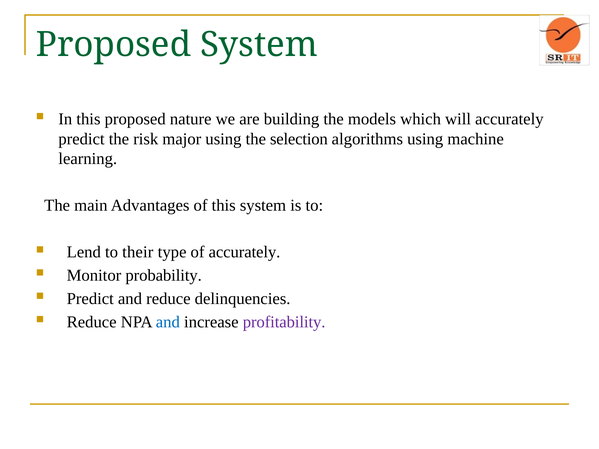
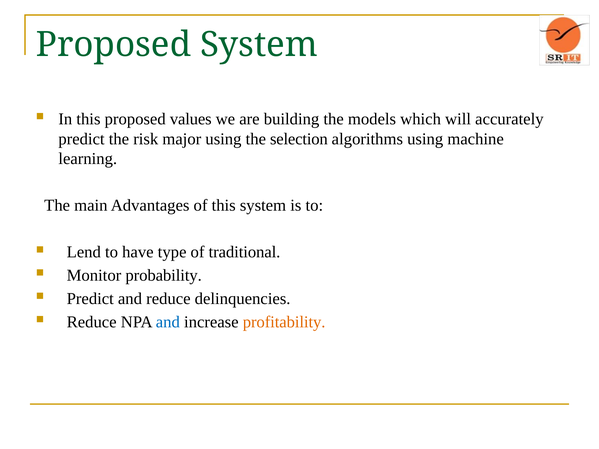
nature: nature -> values (191, 119)
their: their -> have (138, 252)
of accurately: accurately -> traditional (245, 252)
profitability colour: purple -> orange (284, 322)
